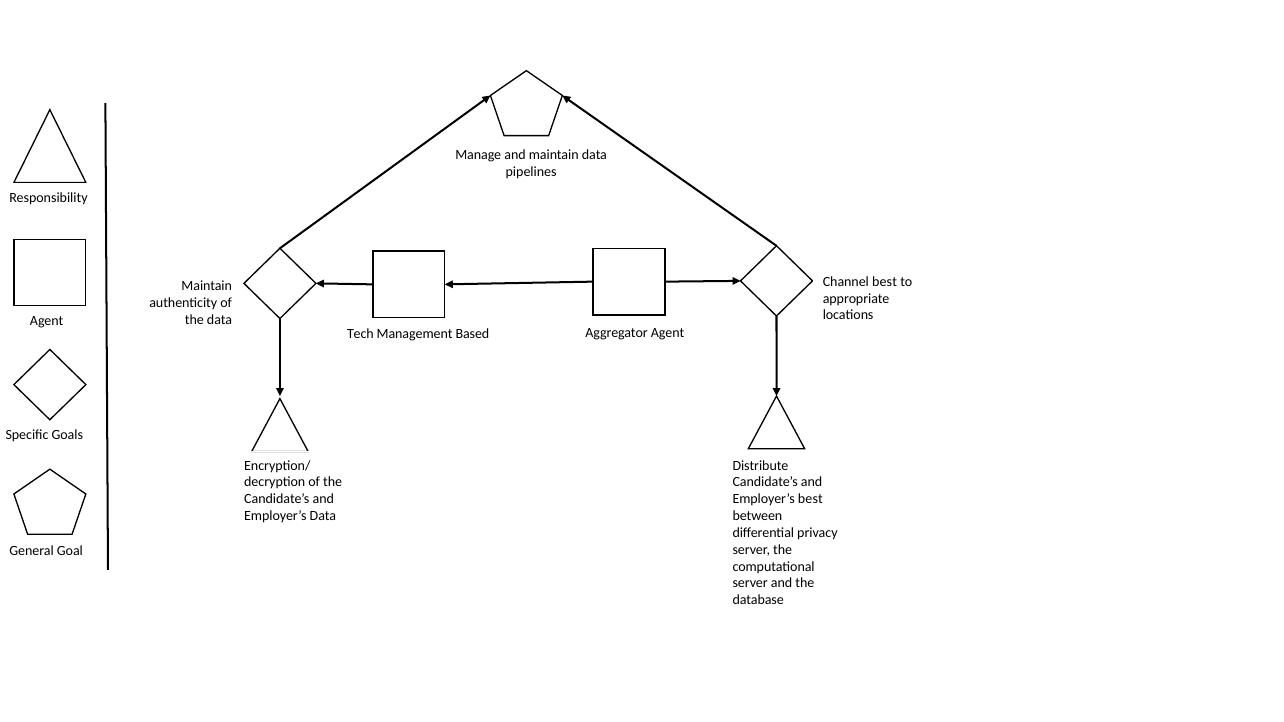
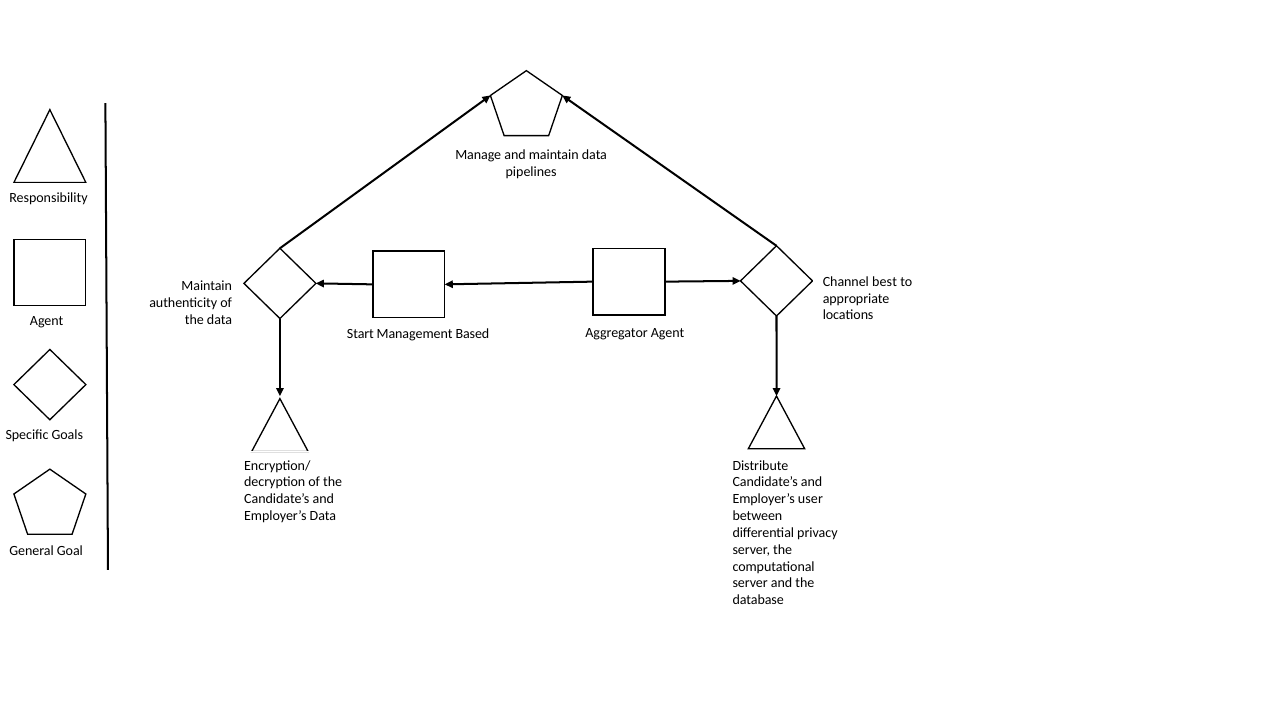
Tech: Tech -> Start (360, 334)
Employer’s best: best -> user (810, 499)
